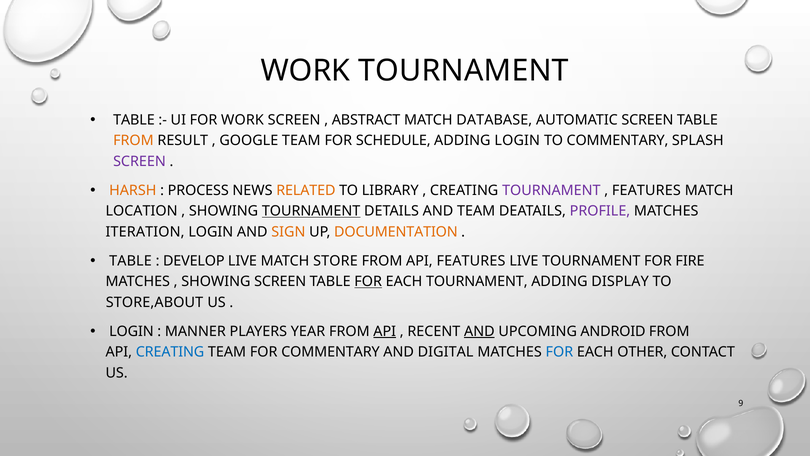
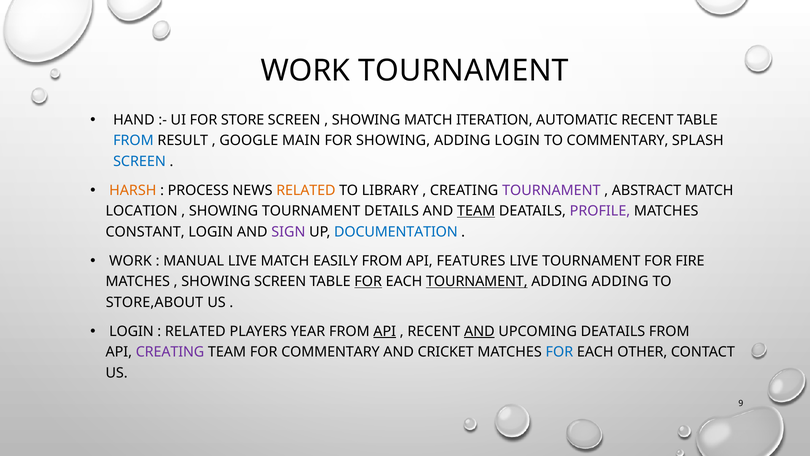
TABLE: TABLE -> HAND (134, 120)
FOR WORK: WORK -> STORE (243, 120)
ABSTRACT: ABSTRACT -> SHOWING (366, 120)
DATABASE: DATABASE -> ITERATION (494, 120)
AUTOMATIC SCREEN: SCREEN -> RECENT (647, 120)
FROM colour: orange -> blue (133, 141)
GOOGLE TEAM: TEAM -> MAIN (301, 141)
FOR SCHEDULE: SCHEDULE -> SHOWING (393, 141)
SCREEN colour: purple -> blue (139, 161)
FEATURES: FEATURES -> ABSTRACT (646, 190)
TOURNAMENT underline: present -> none (311, 211)
TEAM underline: none -> present (476, 211)
ITERATION: ITERATION -> CONSTANT (145, 232)
SIGN colour: orange -> purple (288, 232)
DOCUMENTATION colour: orange -> blue (396, 232)
TABLE: TABLE -> WORK (130, 261)
DEVELOP: DEVELOP -> MANUAL (194, 261)
STORE: STORE -> EASILY (336, 261)
TOURNAMENT underline: none -> present (477, 281)
ADDING DISPLAY: DISPLAY -> ADDING (620, 281)
MANNER: MANNER -> RELATED (195, 331)
UPCOMING ANDROID: ANDROID -> DEATAILS (613, 331)
CREATING colour: blue -> purple (170, 352)
DIGITAL: DIGITAL -> CRICKET (446, 352)
